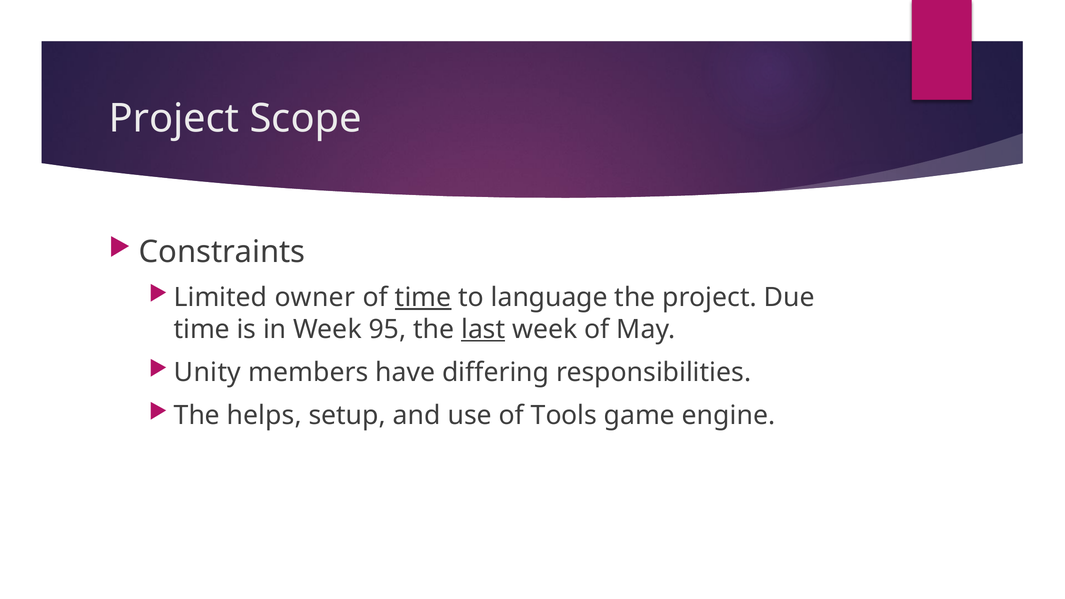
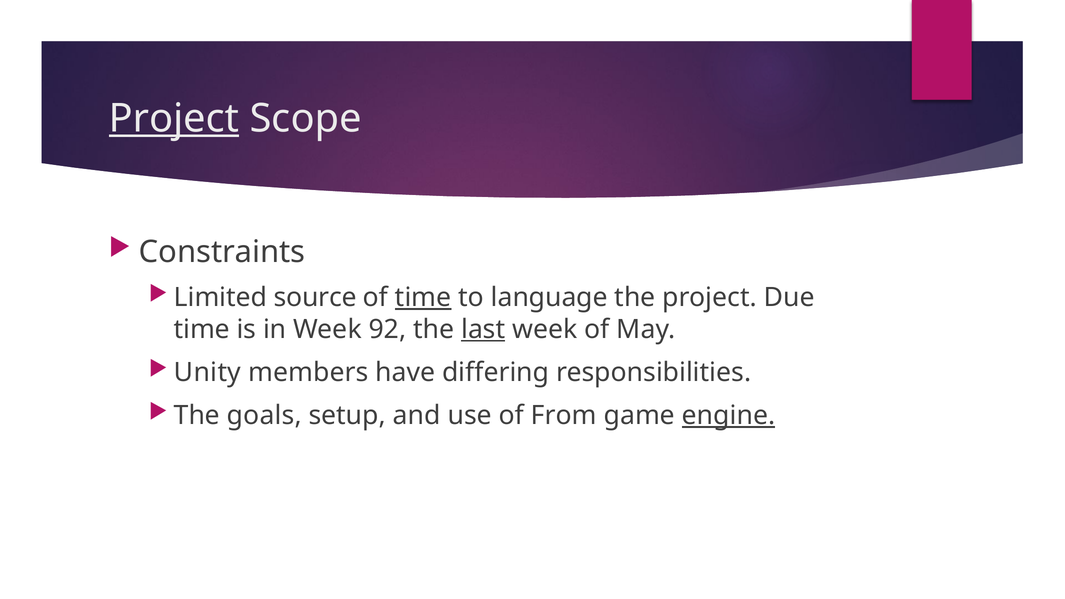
Project underline: none -> present (174, 119)
owner: owner -> source (315, 298)
95: 95 -> 92 (387, 330)
helps: helps -> goals (264, 416)
Tools: Tools -> From (564, 416)
engine underline: none -> present (729, 416)
